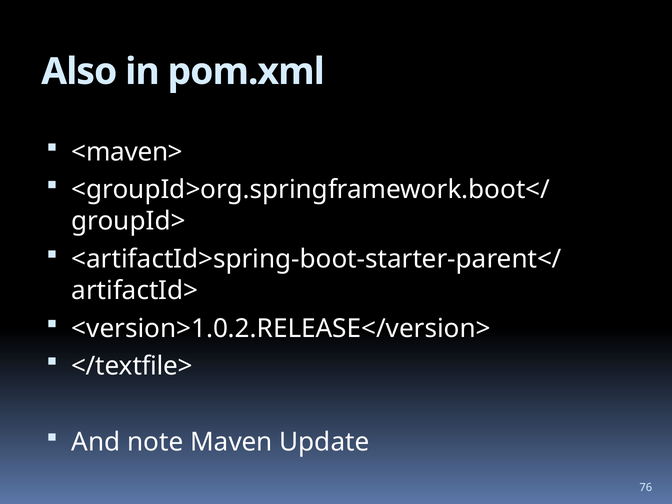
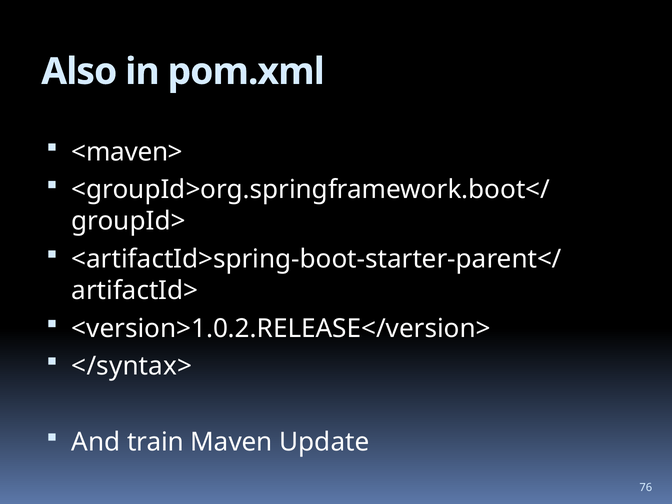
</textfile>: </textfile> -> </syntax> (132, 366)
note: note -> train (155, 442)
